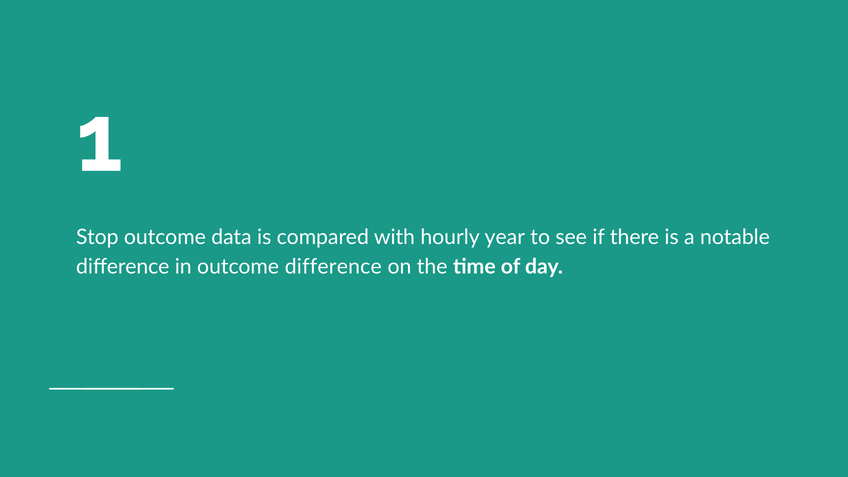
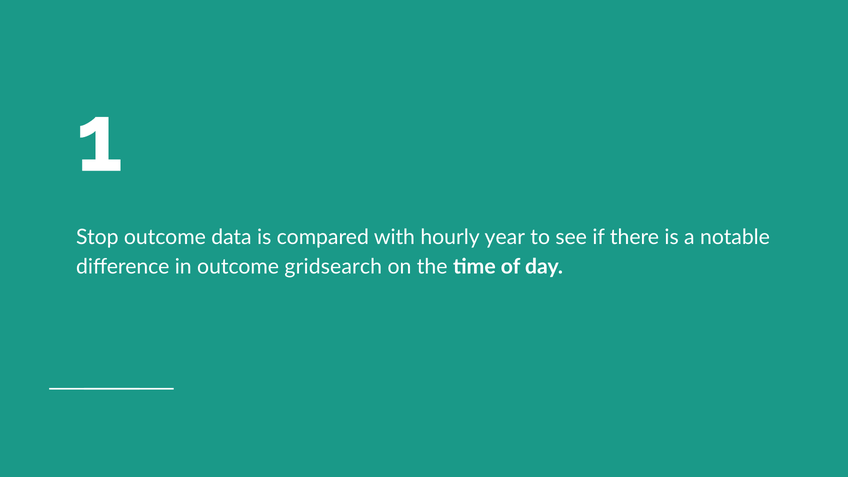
outcome difference: difference -> gridsearch (333, 267)
